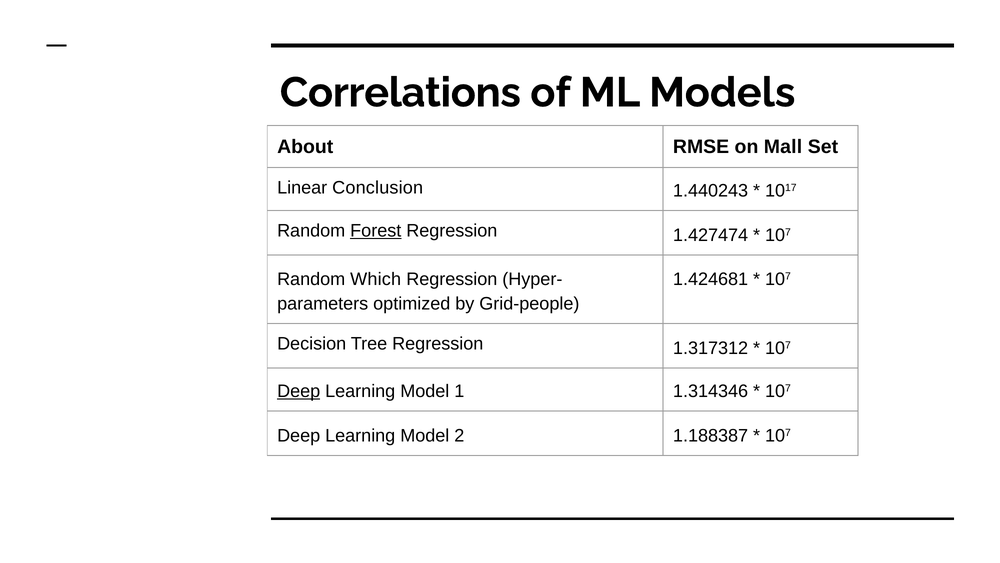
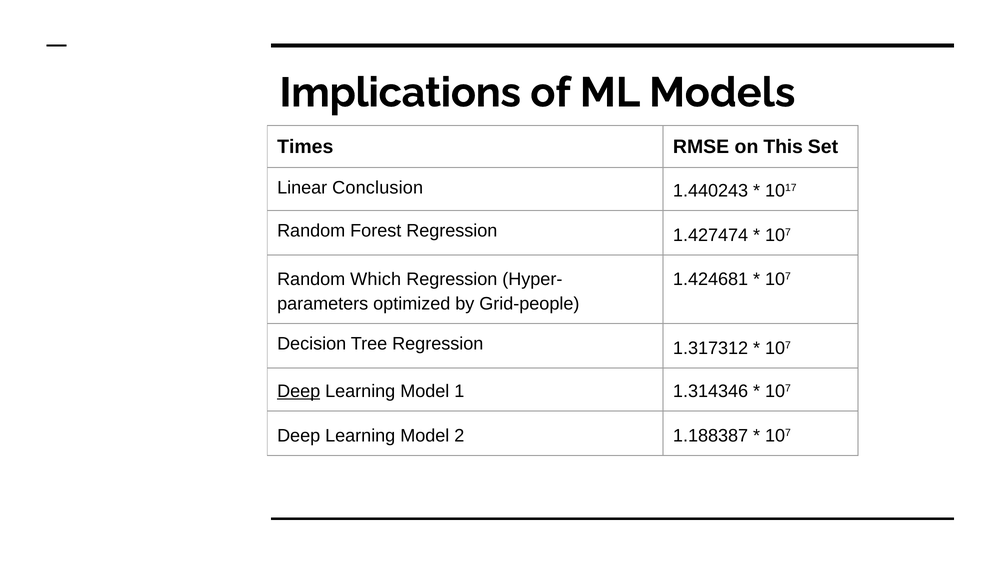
Correlations: Correlations -> Implications (400, 93)
About: About -> Times (305, 147)
Mall: Mall -> This (783, 147)
Forest underline: present -> none (376, 231)
